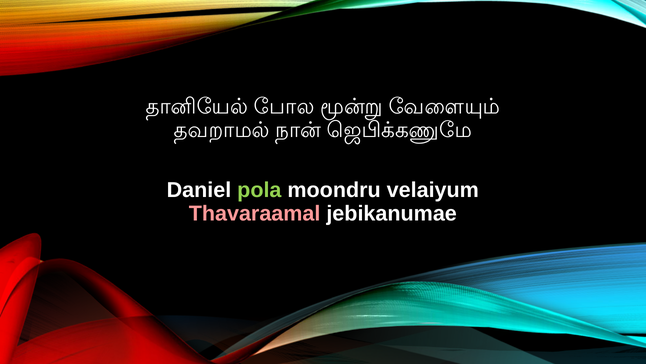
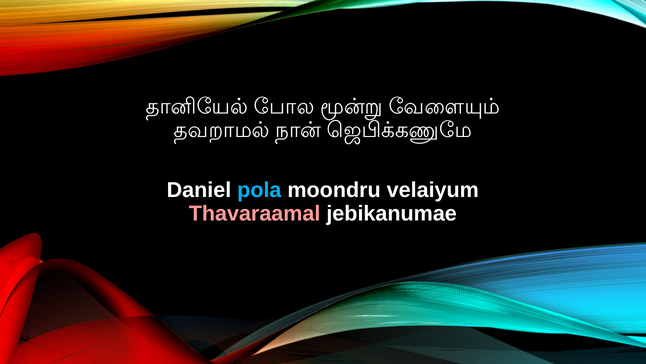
pola colour: light green -> light blue (259, 190)
